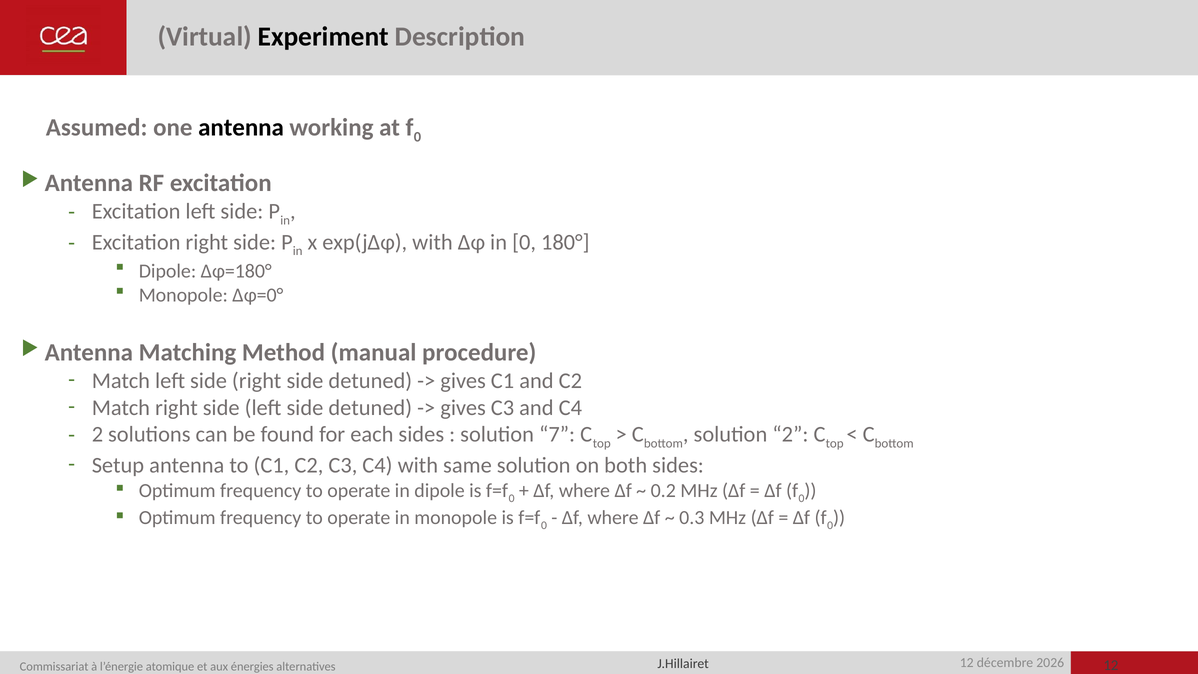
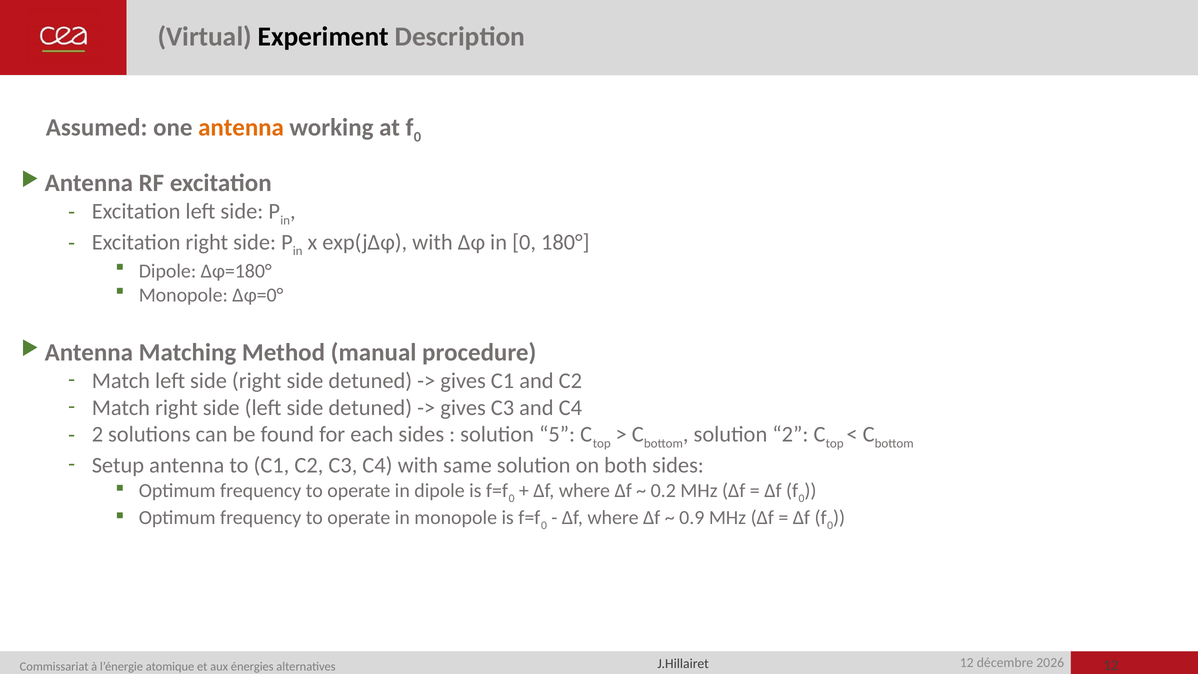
antenna colour: black -> orange (241, 127)
7: 7 -> 5 (557, 434)
0.3: 0.3 -> 0.9 (692, 518)
